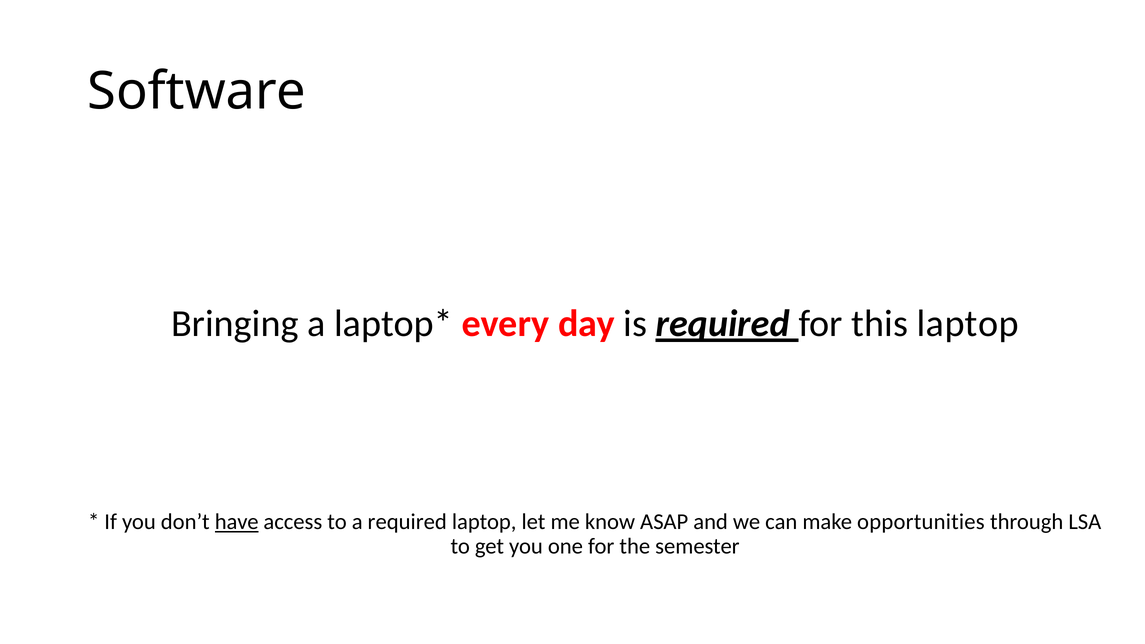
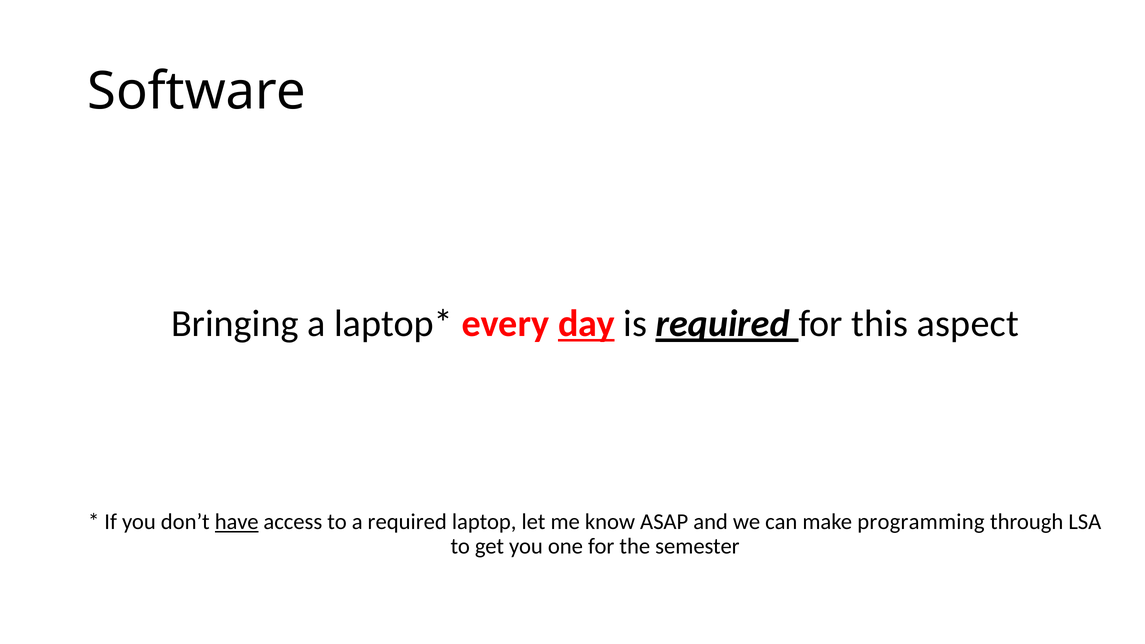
day underline: none -> present (586, 324)
this laptop: laptop -> aspect (968, 324)
opportunities: opportunities -> programming (921, 522)
